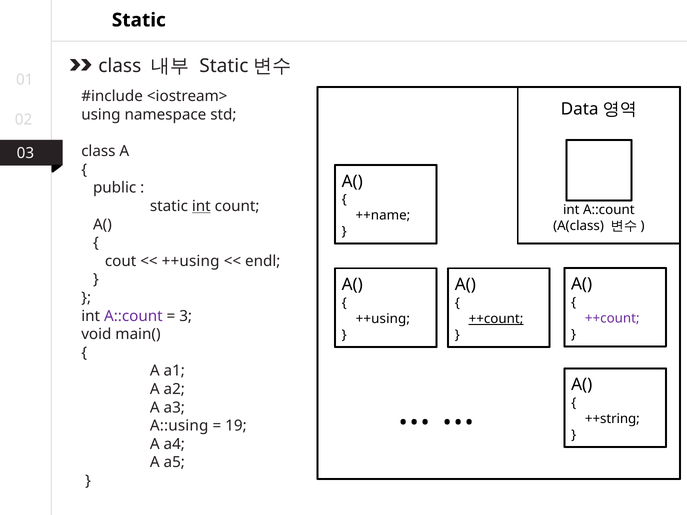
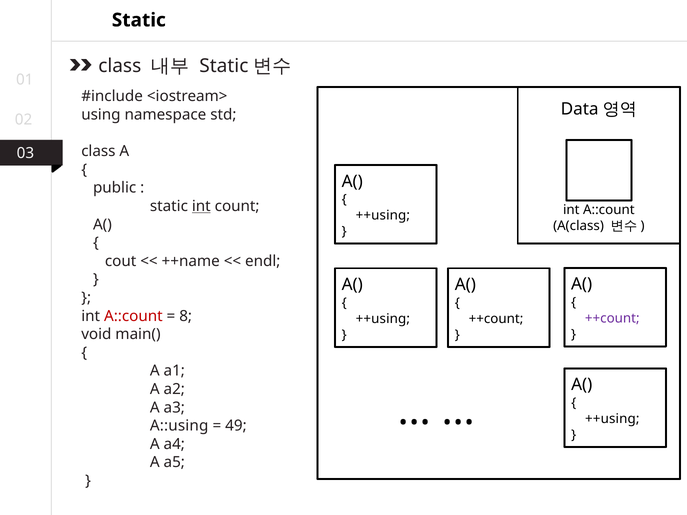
++name: ++name -> ++using (383, 216)
++using: ++using -> ++name (191, 261)
A::count colour: purple -> red (133, 316)
3: 3 -> 8 (186, 316)
++count underline: present -> none (496, 319)
++string: ++string -> ++using (612, 419)
19: 19 -> 49 (236, 426)
